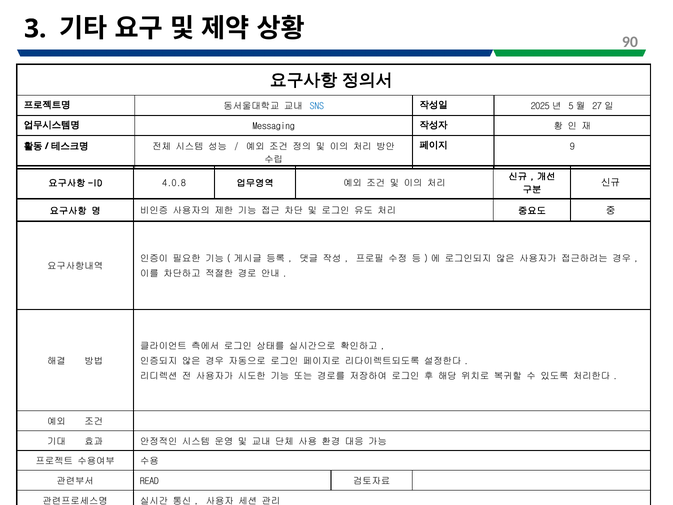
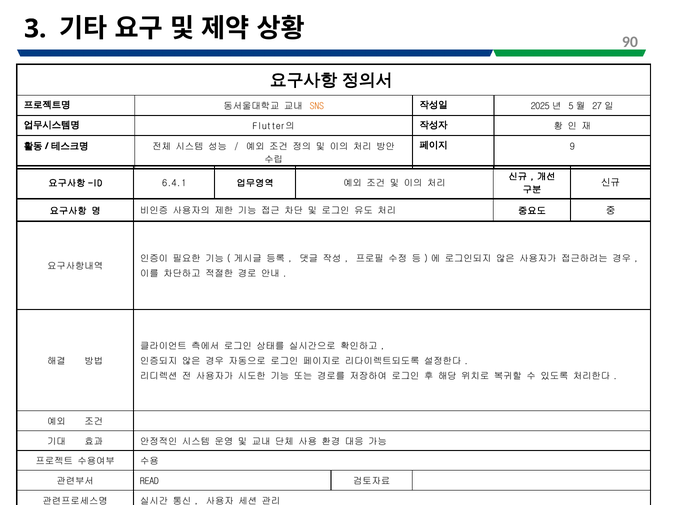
SNS colour: blue -> orange (317, 106)
Messaging: Messaging -> Flutter의 (274, 126)
4.0.8: 4.0.8 -> 6.4.1 (174, 183)
